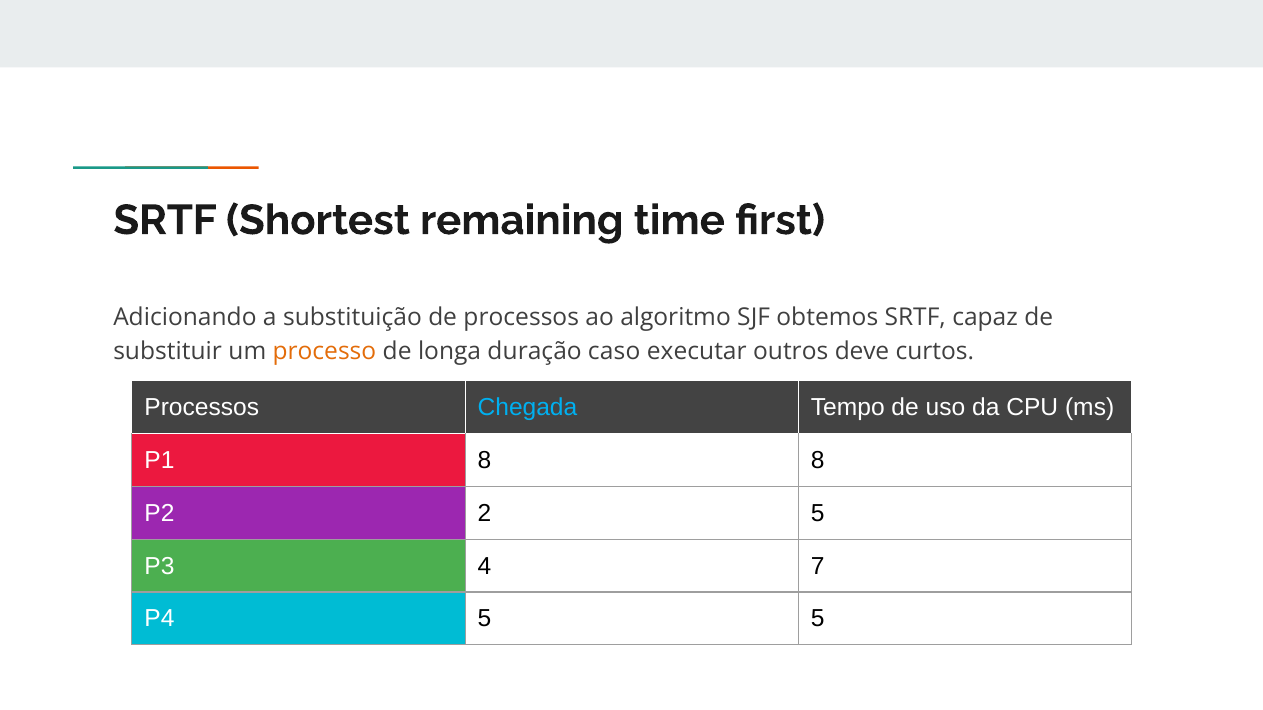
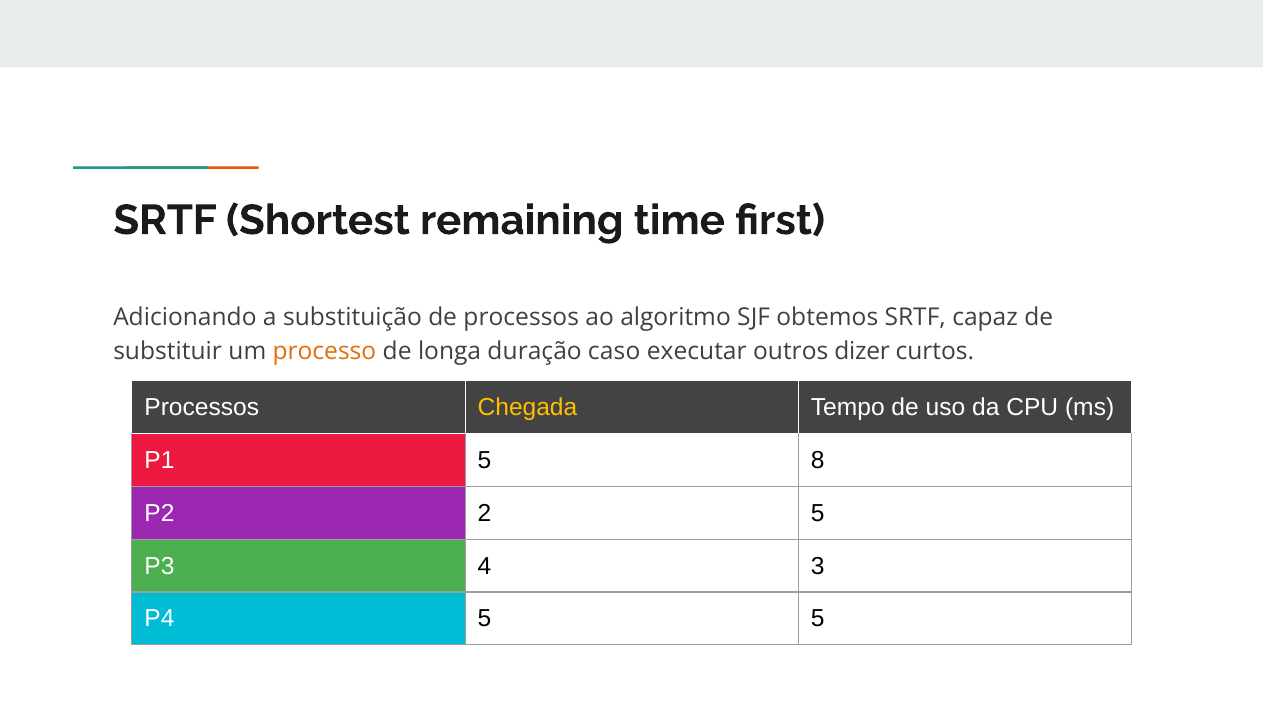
deve: deve -> dizer (862, 351)
Chegada colour: light blue -> yellow (527, 408)
P1 8: 8 -> 5 (484, 461)
7: 7 -> 3 (818, 566)
